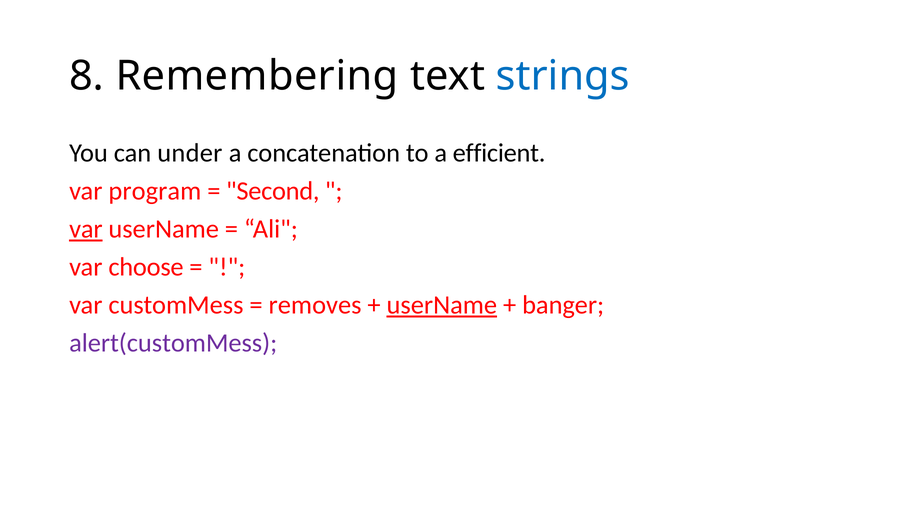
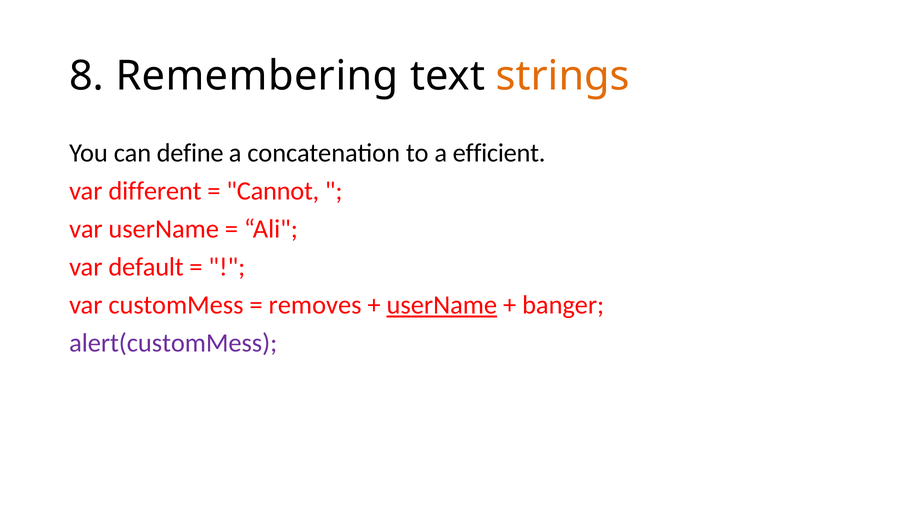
strings colour: blue -> orange (563, 76)
under: under -> define (190, 153)
program: program -> different (155, 191)
Second: Second -> Cannot (273, 191)
var underline: present -> none (86, 229)
choose: choose -> default (146, 267)
